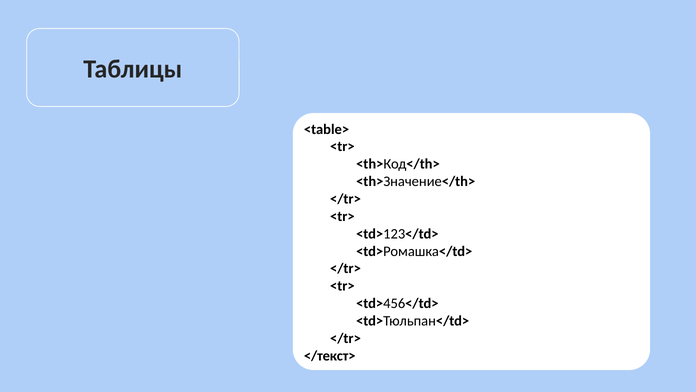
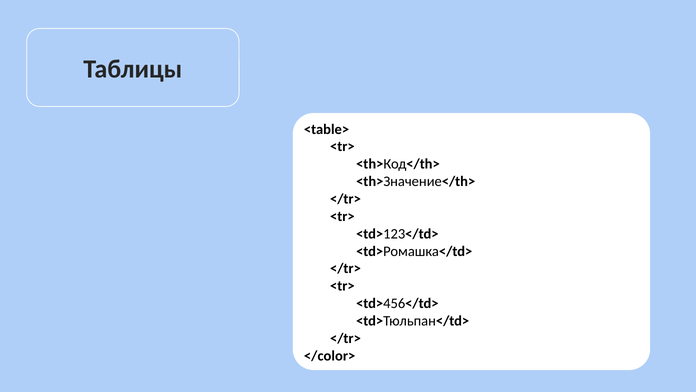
</текст>: </текст> -> </color> (330, 355)
